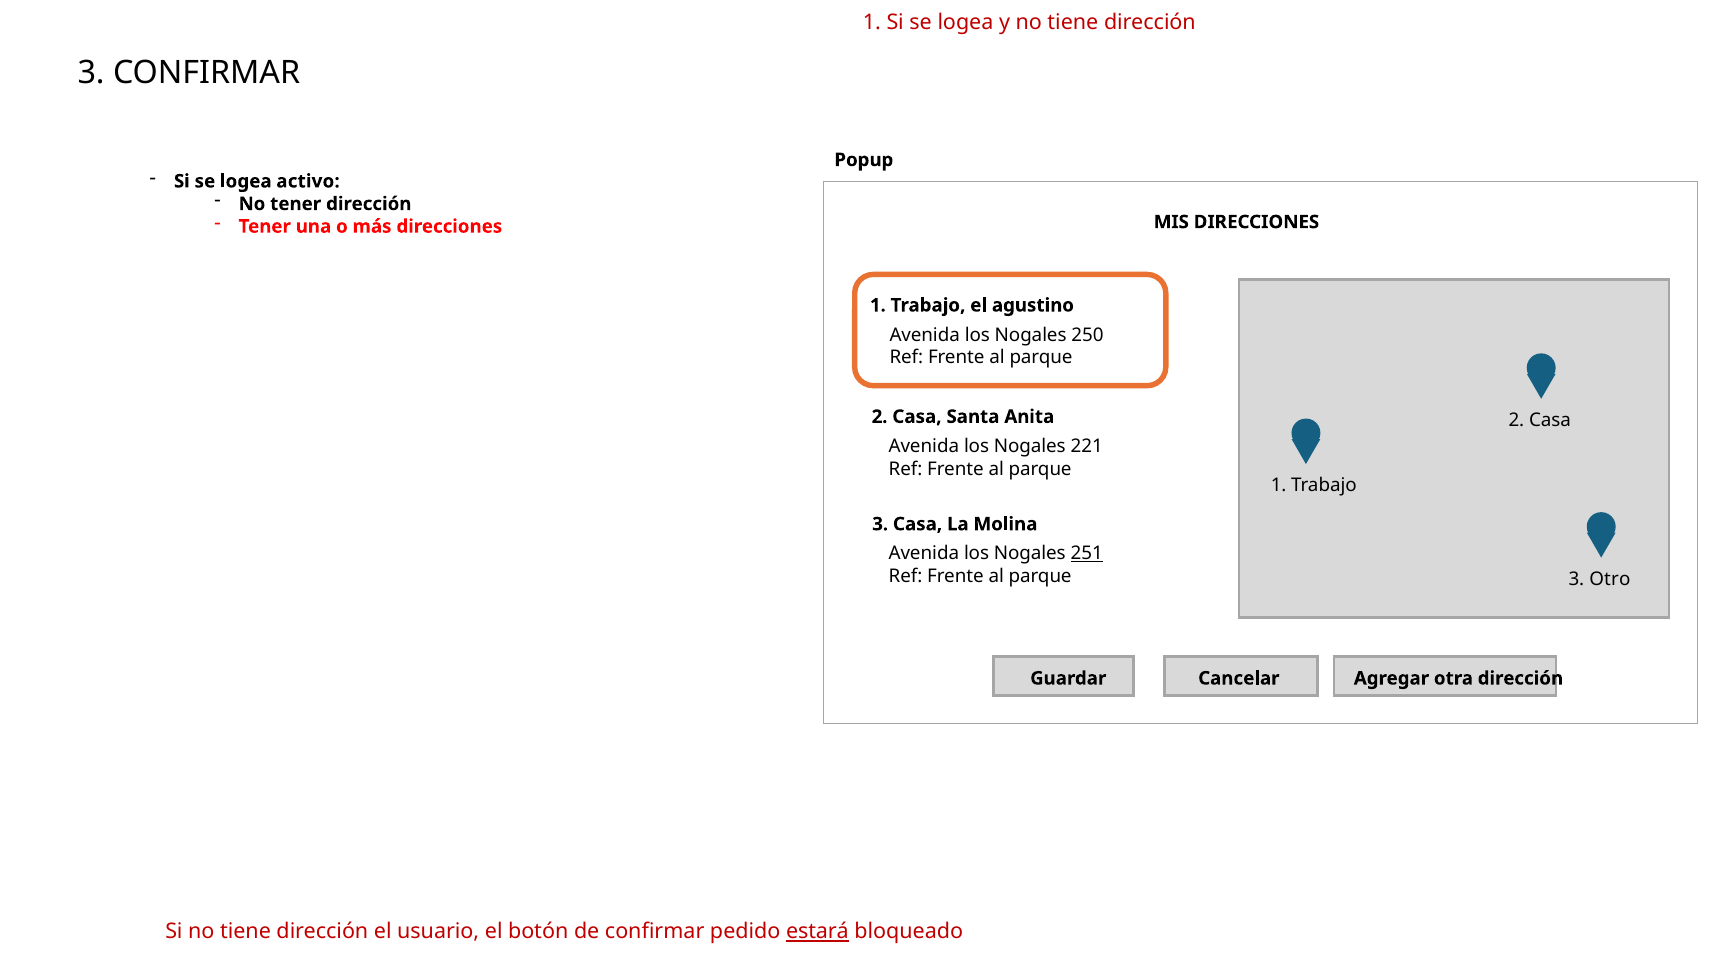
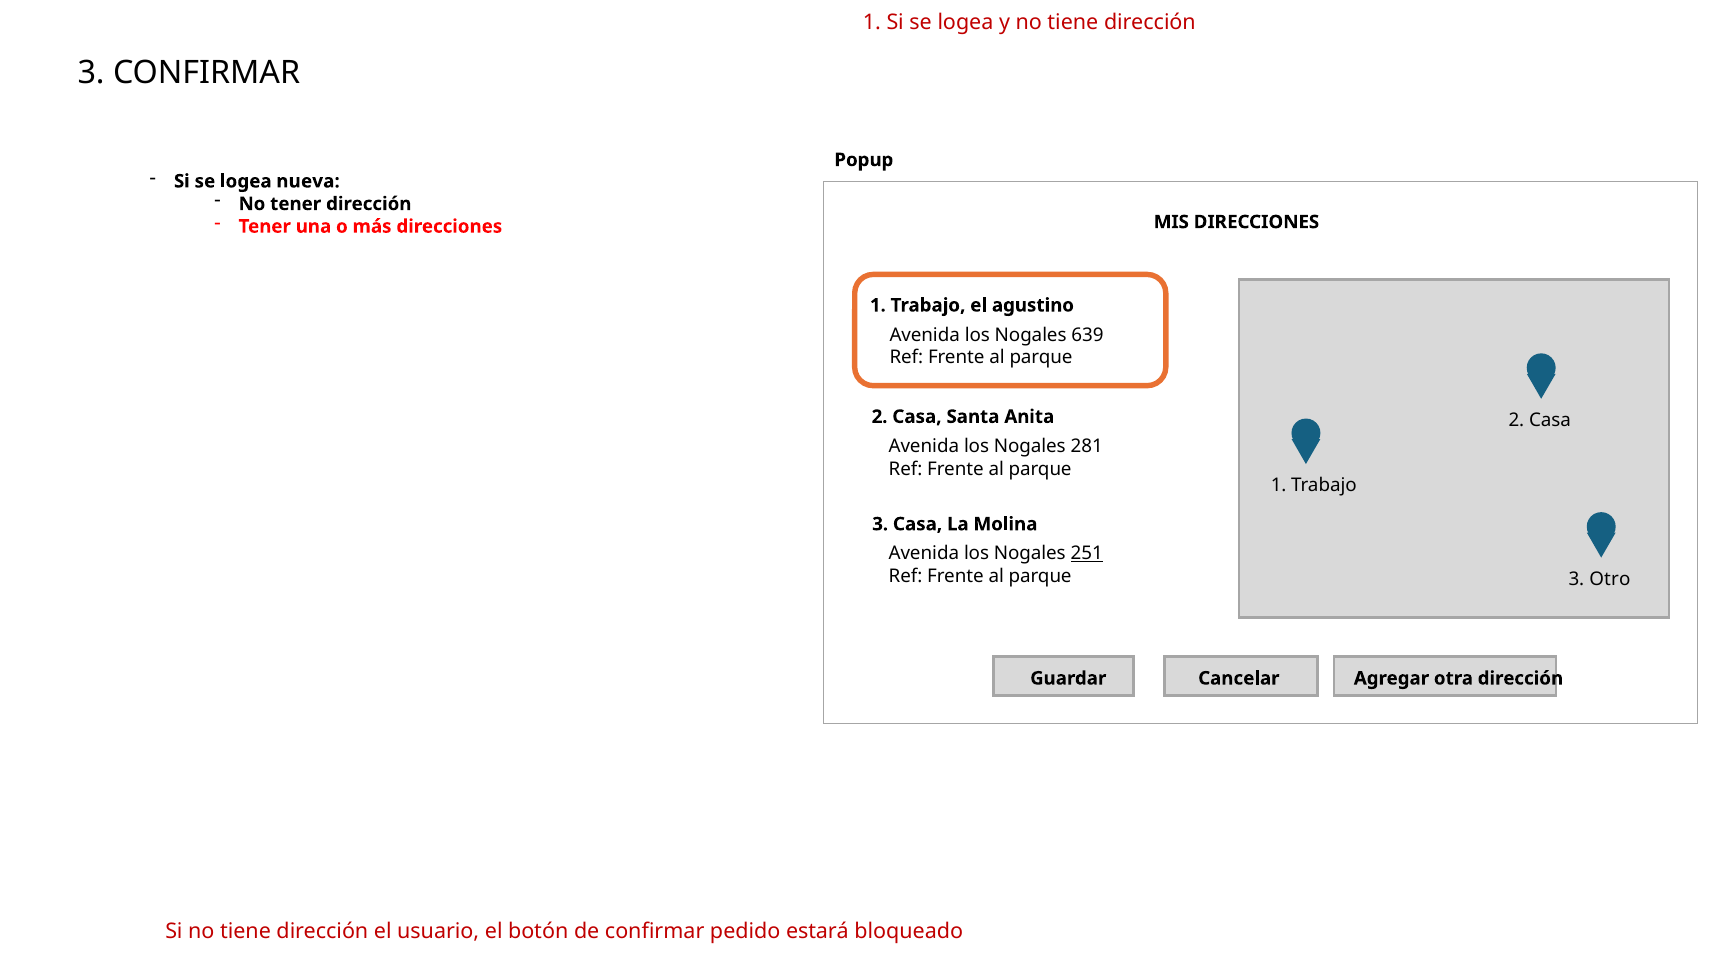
activo: activo -> nueva (308, 181)
250: 250 -> 639 (1088, 335)
221: 221 -> 281 (1087, 446)
estará underline: present -> none (817, 932)
